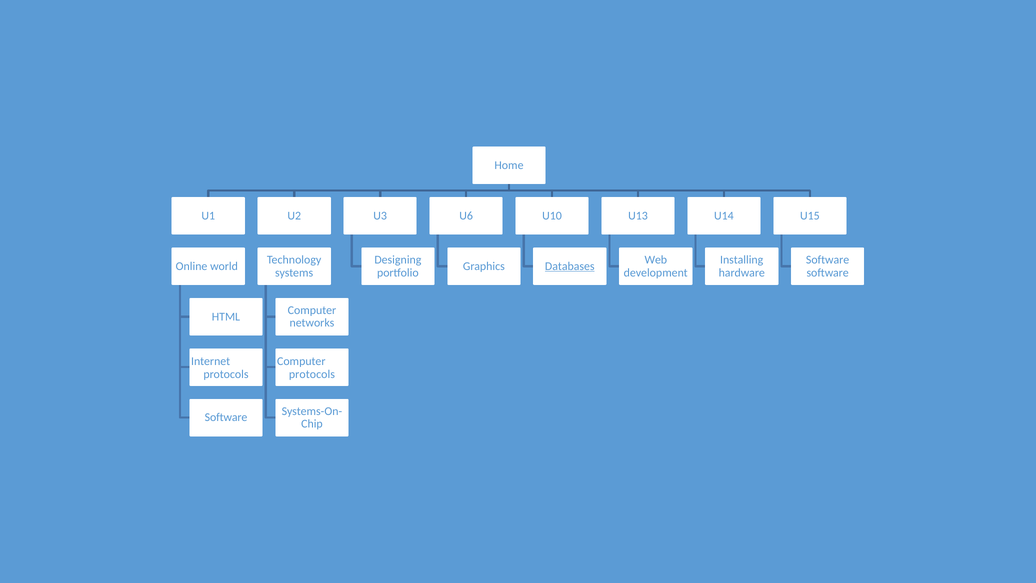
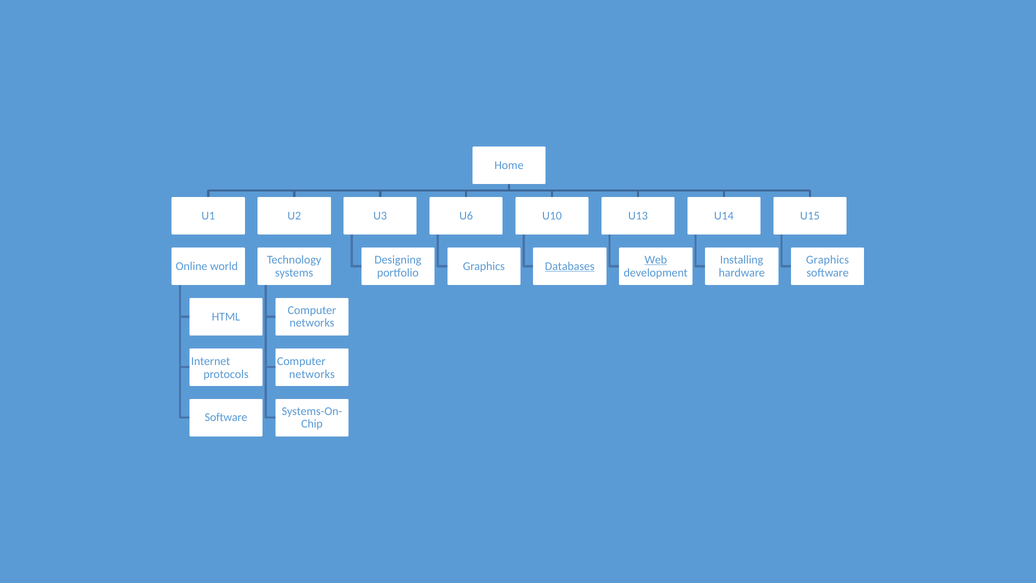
Web underline: none -> present (656, 260)
Software: Software -> Graphics (828, 260)
protocols: protocols -> networks (312, 374)
